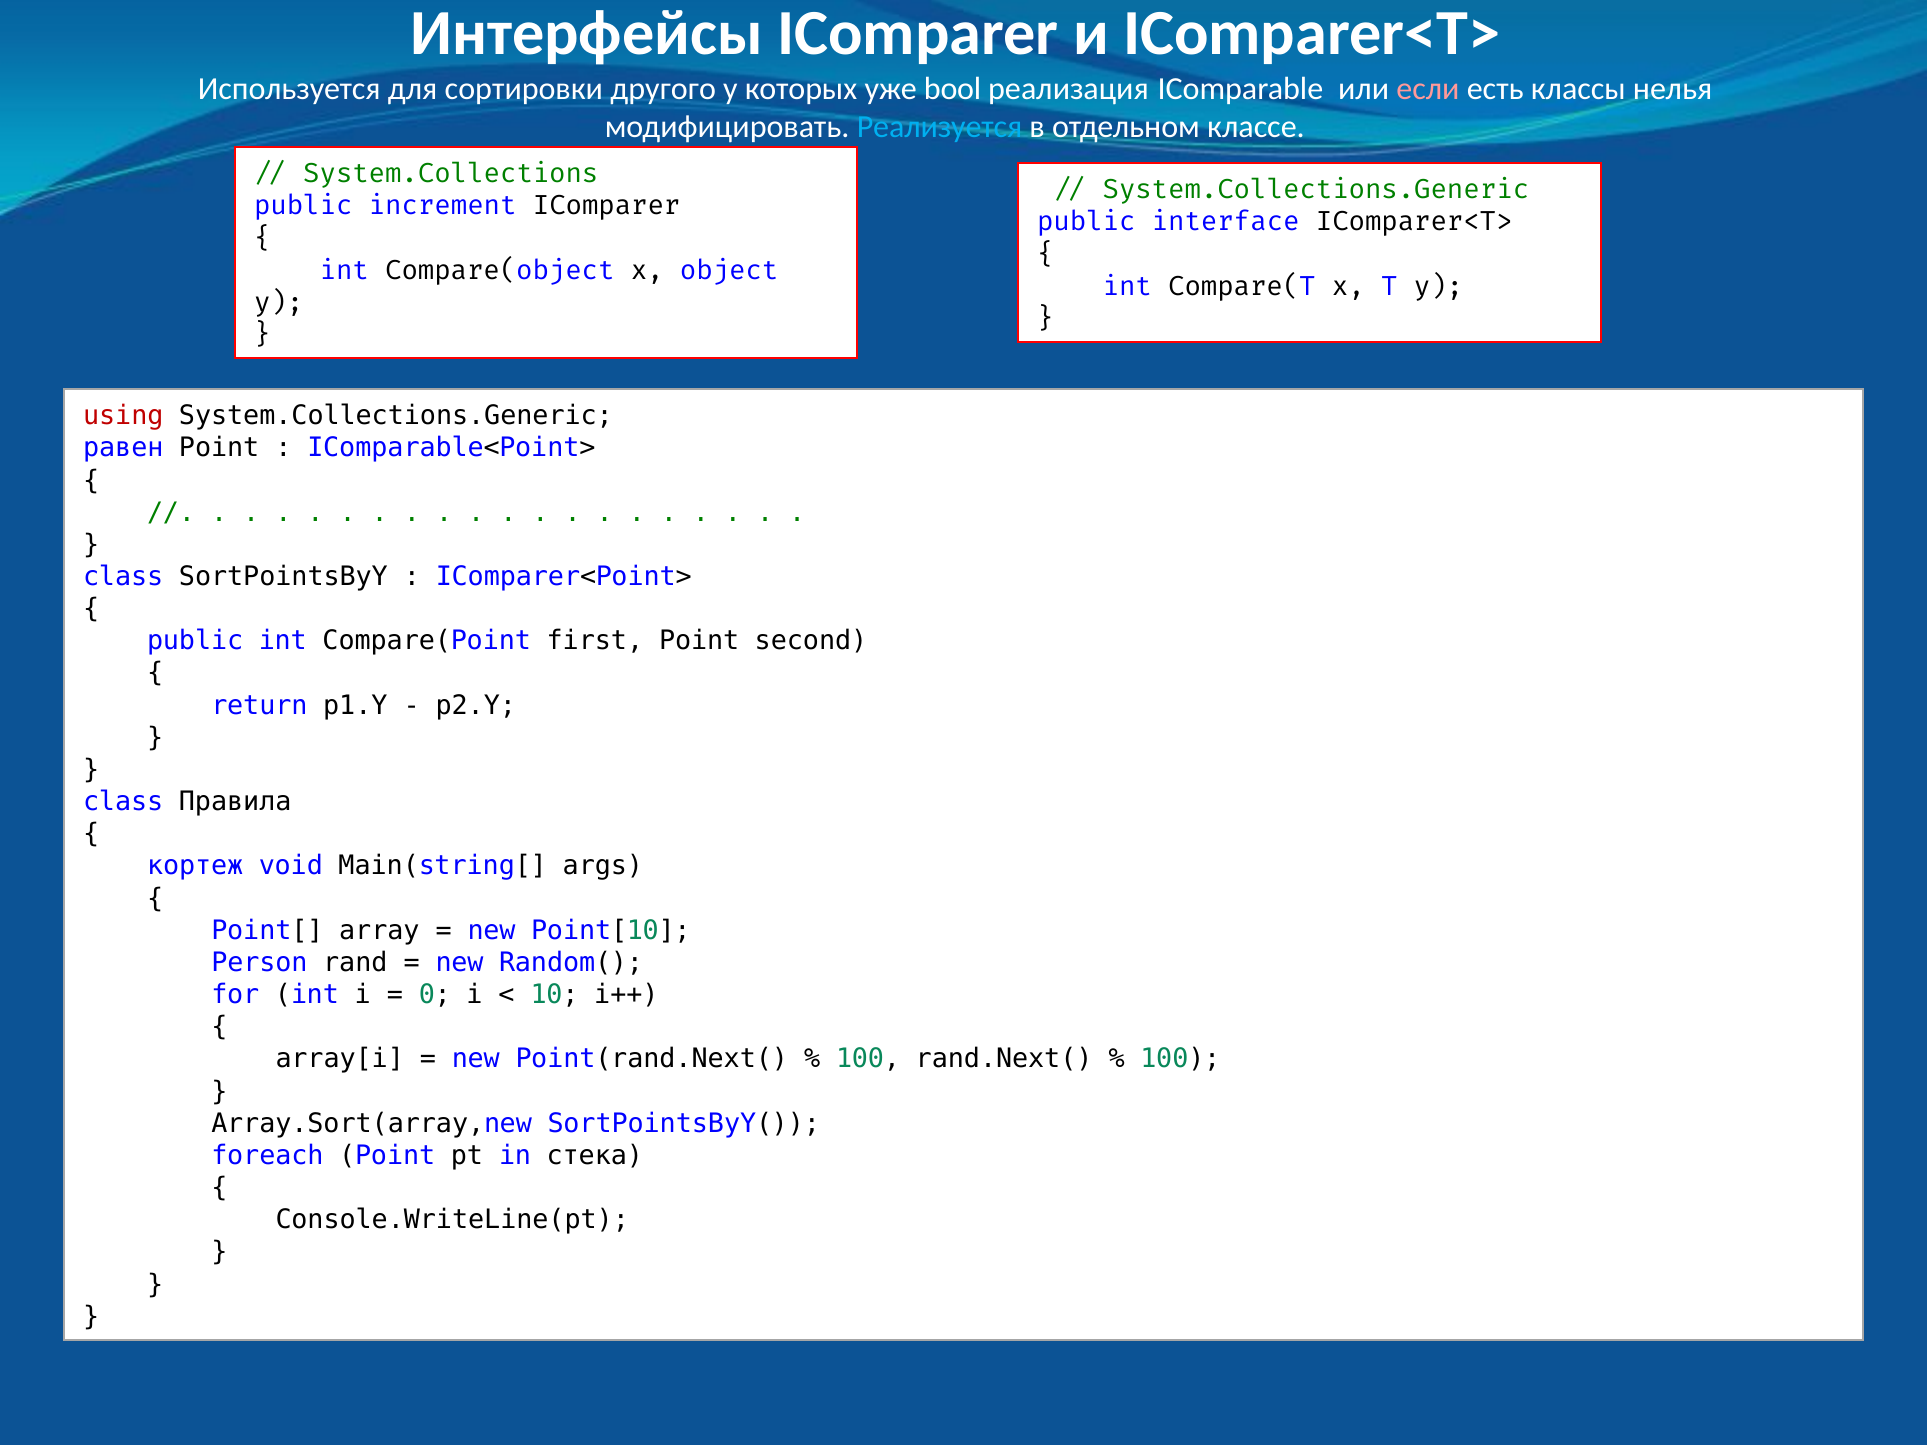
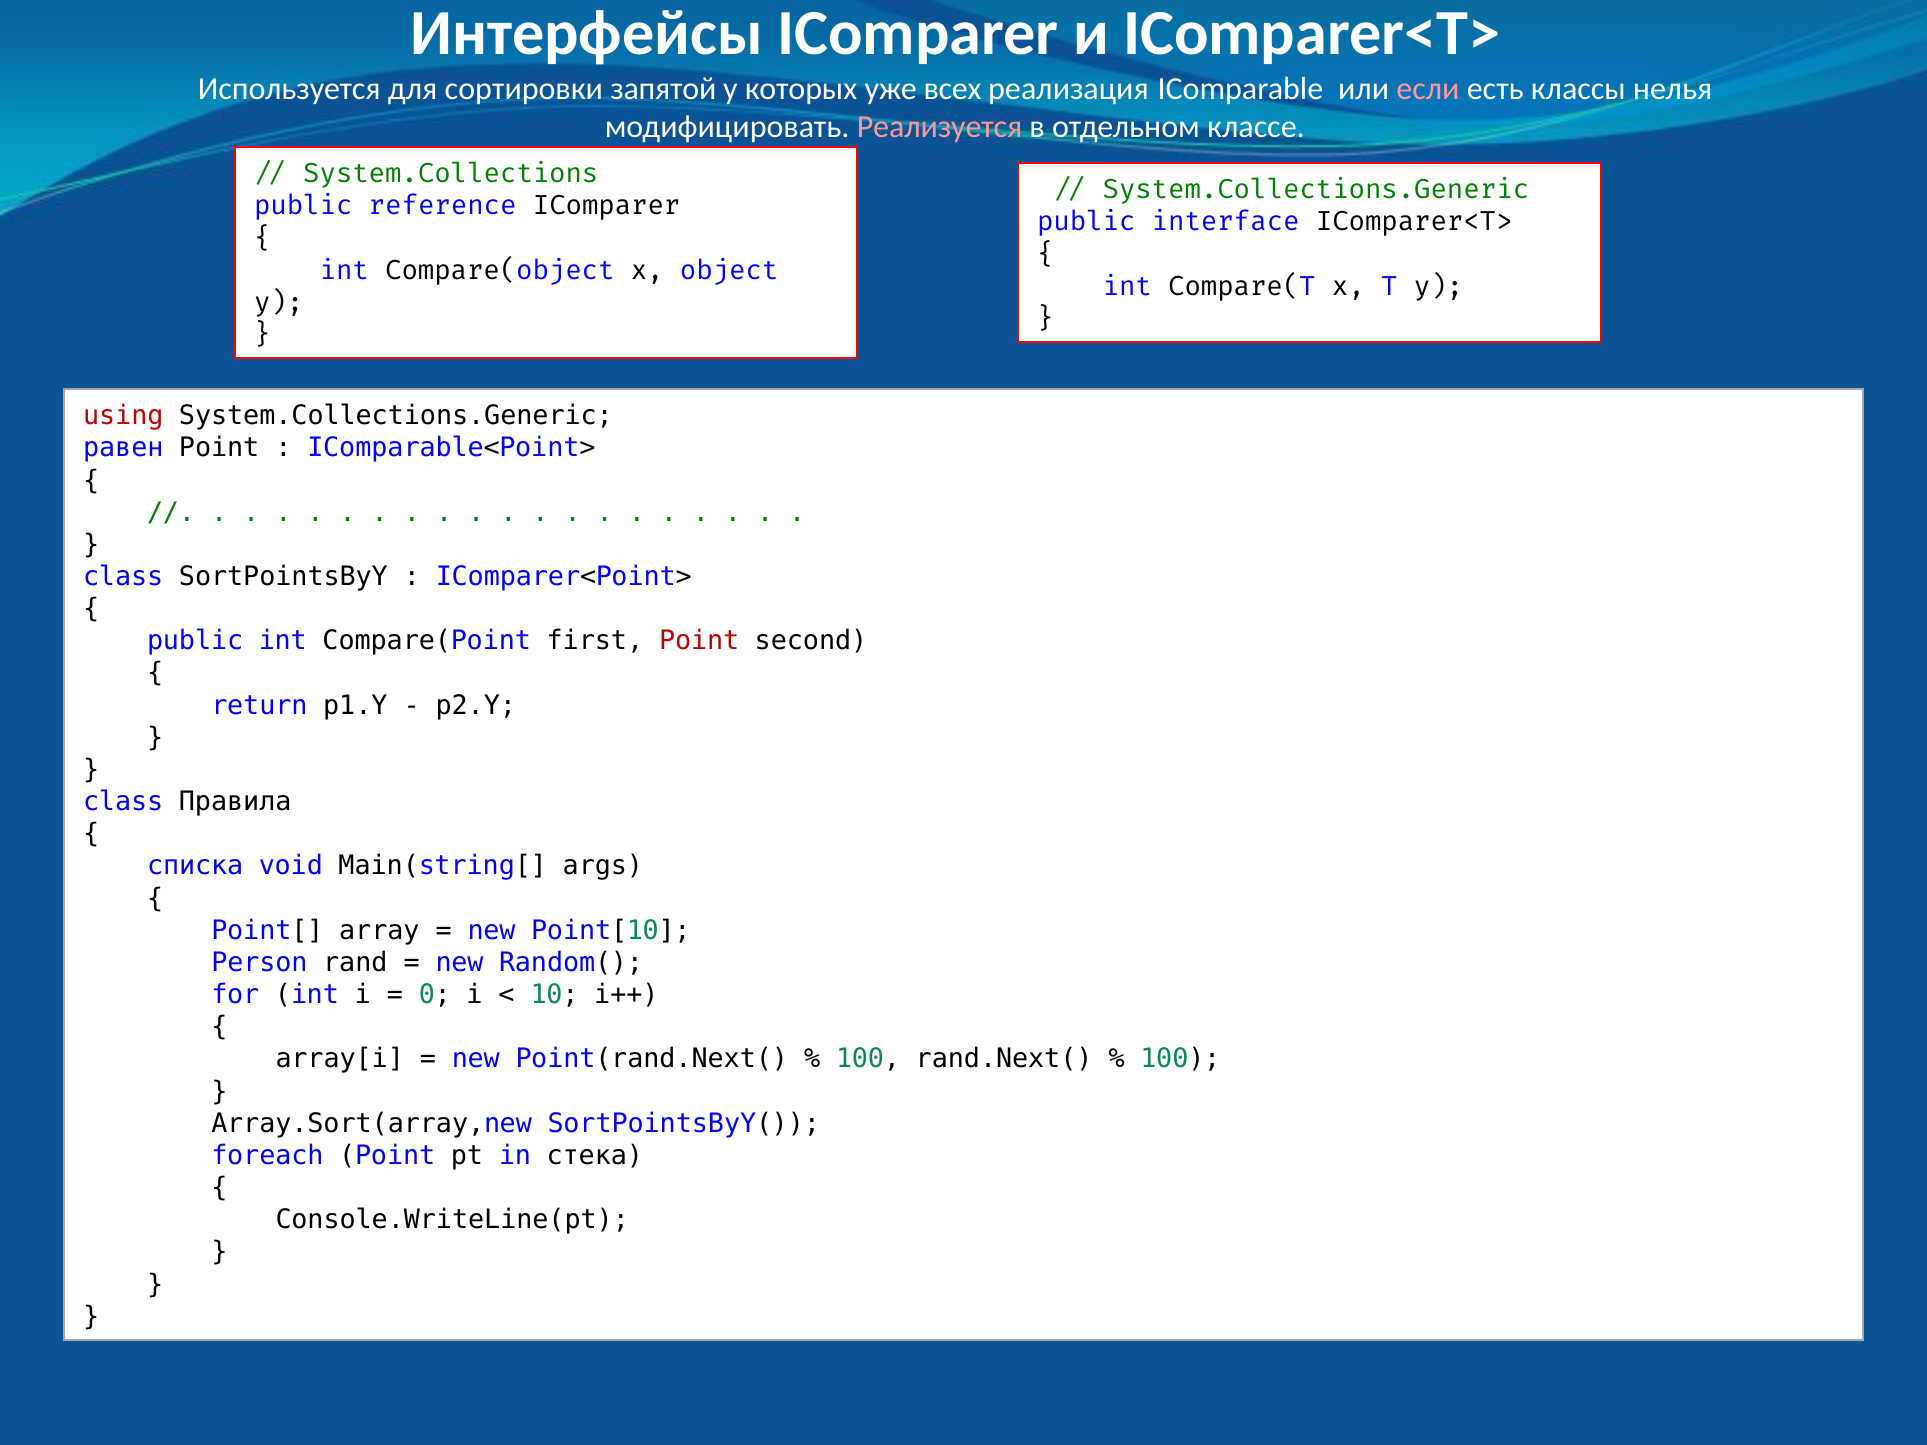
другого: другого -> запятой (663, 88)
bool: bool -> всех (953, 88)
Реализуется colour: light blue -> pink (940, 127)
increment: increment -> reference (443, 206)
Point colour: black -> red (699, 641)
кортеж: кортеж -> списка (195, 866)
